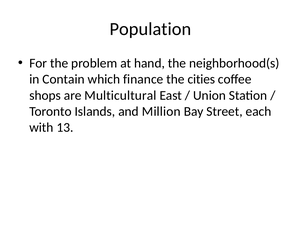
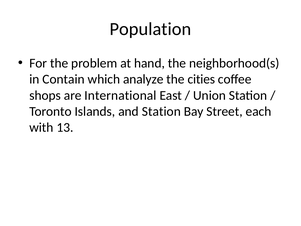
finance: finance -> analyze (143, 79)
Multicultural: Multicultural -> International (120, 95)
and Million: Million -> Station (161, 111)
